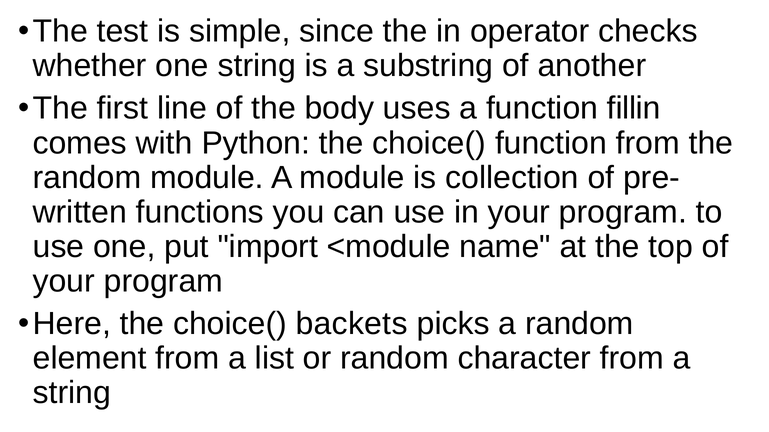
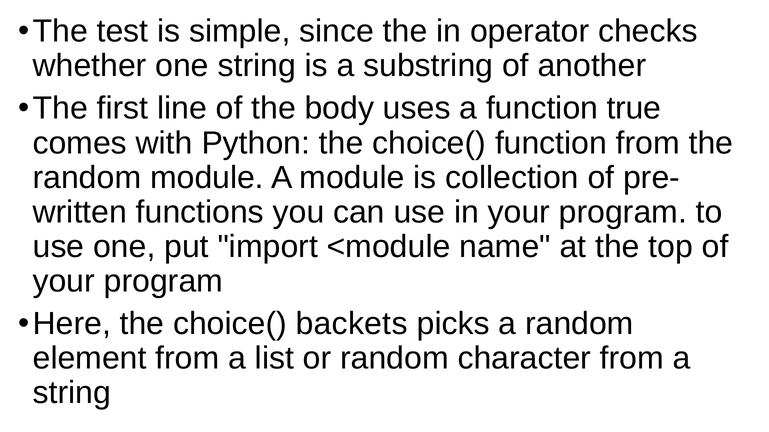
fillin: fillin -> true (634, 109)
